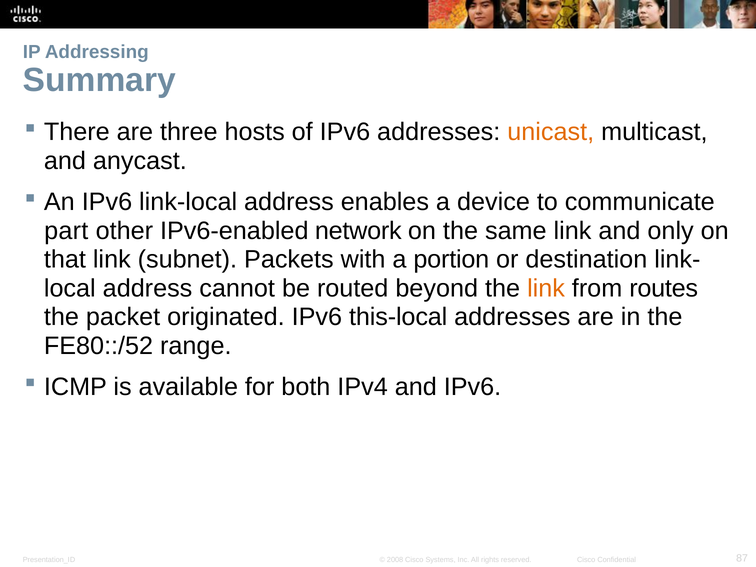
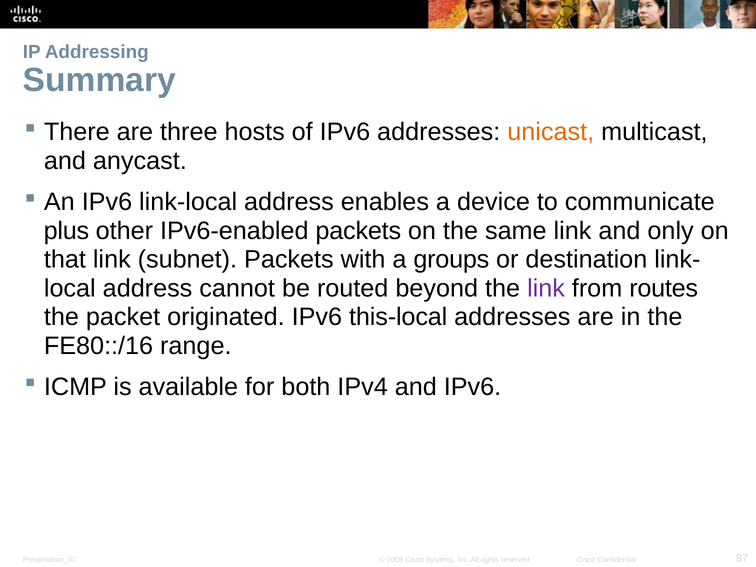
part: part -> plus (66, 231)
IPv6-enabled network: network -> packets (358, 231)
portion: portion -> groups (451, 260)
link colour: orange -> purple (546, 288)
FE80::/52: FE80::/52 -> FE80::/16 (99, 346)
